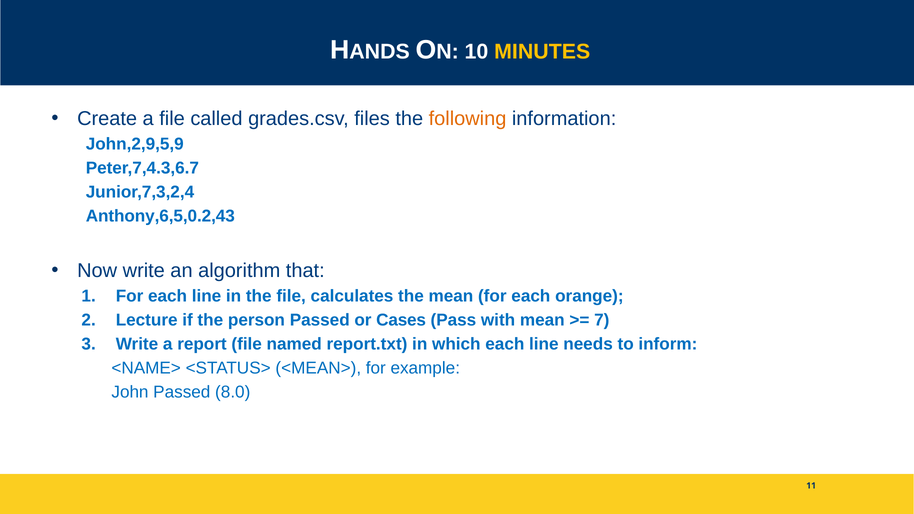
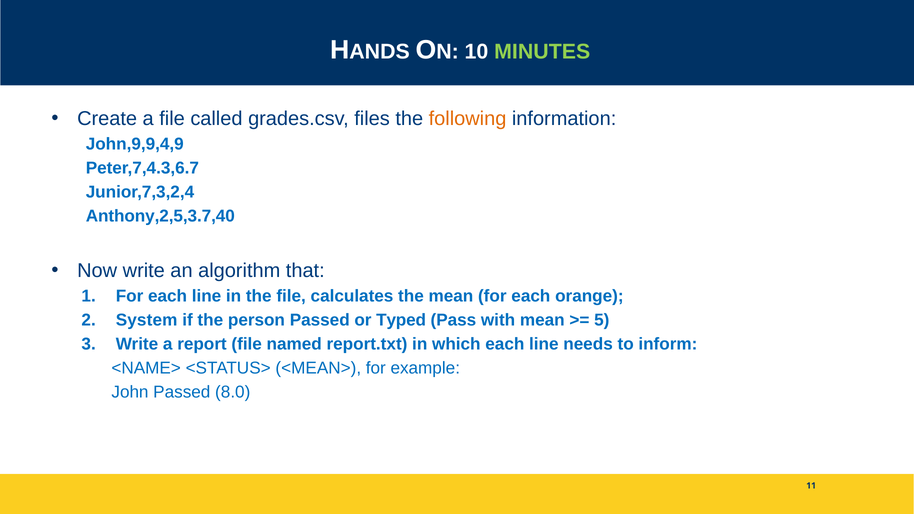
MINUTES colour: yellow -> light green (542, 52)
John,2,9,5,9: John,2,9,5,9 -> John,9,9,4,9 (135, 144)
Anthony,6,5,0.2,43: Anthony,6,5,0.2,43 -> Anthony,2,5,3.7,40 (160, 216)
Lecture: Lecture -> System (147, 320)
Cases: Cases -> Typed (401, 320)
7: 7 -> 5 (602, 320)
